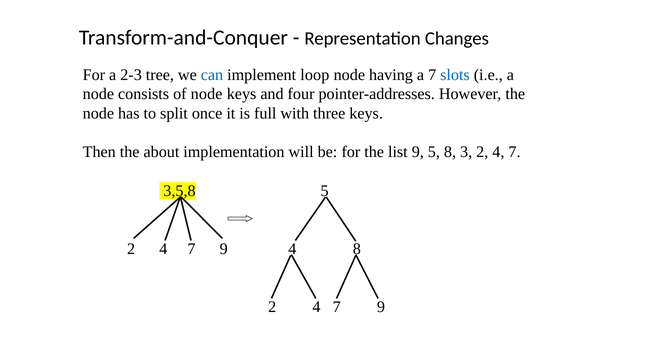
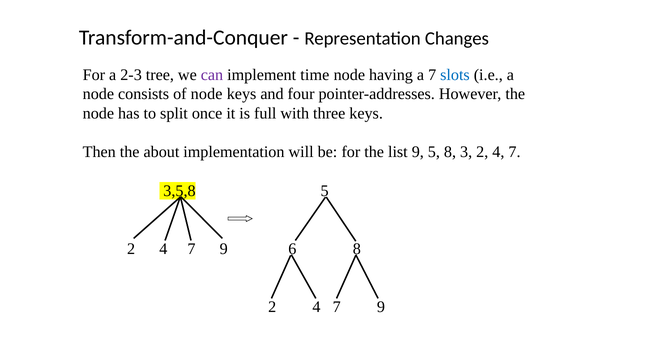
can colour: blue -> purple (212, 75)
loop: loop -> time (315, 75)
9 4: 4 -> 6 (292, 249)
